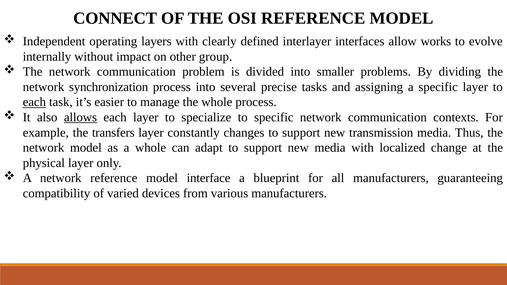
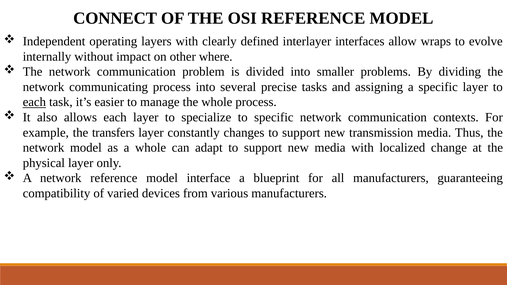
works: works -> wraps (436, 41)
group: group -> where (216, 57)
synchronization: synchronization -> communicating (109, 87)
allows underline: present -> none (80, 117)
